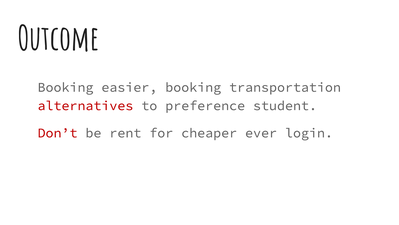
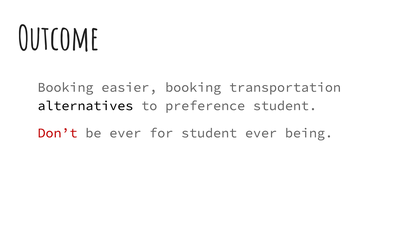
alternatives colour: red -> black (85, 105)
be rent: rent -> ever (125, 133)
for cheaper: cheaper -> student (209, 133)
login: login -> being (309, 133)
